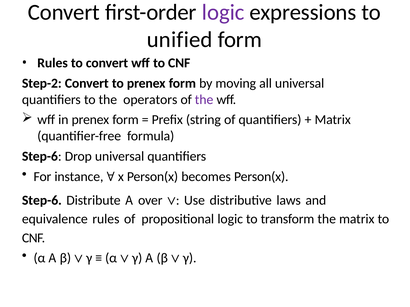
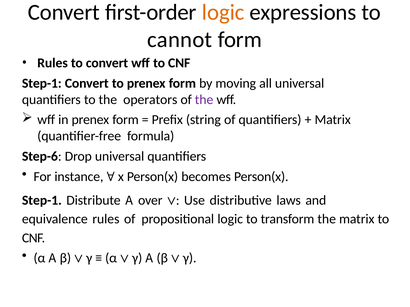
logic colour: purple -> orange (223, 12)
unified: unified -> cannot (180, 40)
Step-2: Step-2 -> Step-1 (42, 83)
Step-6: Step-6 -> Step-1 (42, 201)
